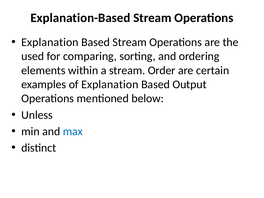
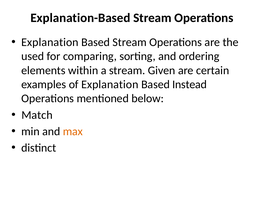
Order: Order -> Given (162, 70)
Output: Output -> Instead (190, 84)
Unless: Unless -> Match (37, 115)
max colour: blue -> orange (73, 131)
